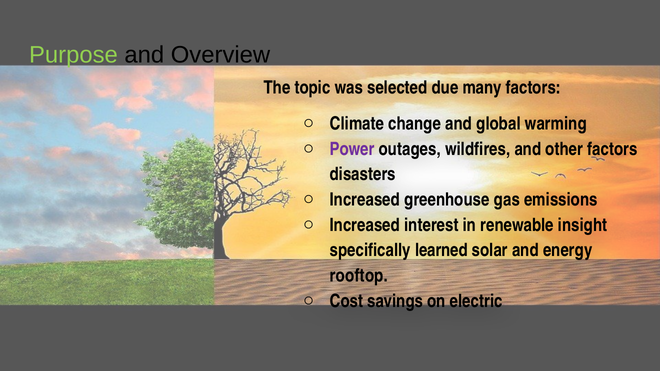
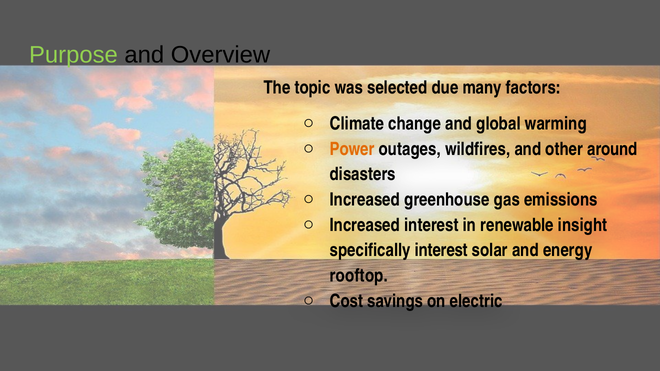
Power colour: purple -> orange (352, 149)
other factors: factors -> around (612, 149)
specifically learned: learned -> interest (441, 251)
